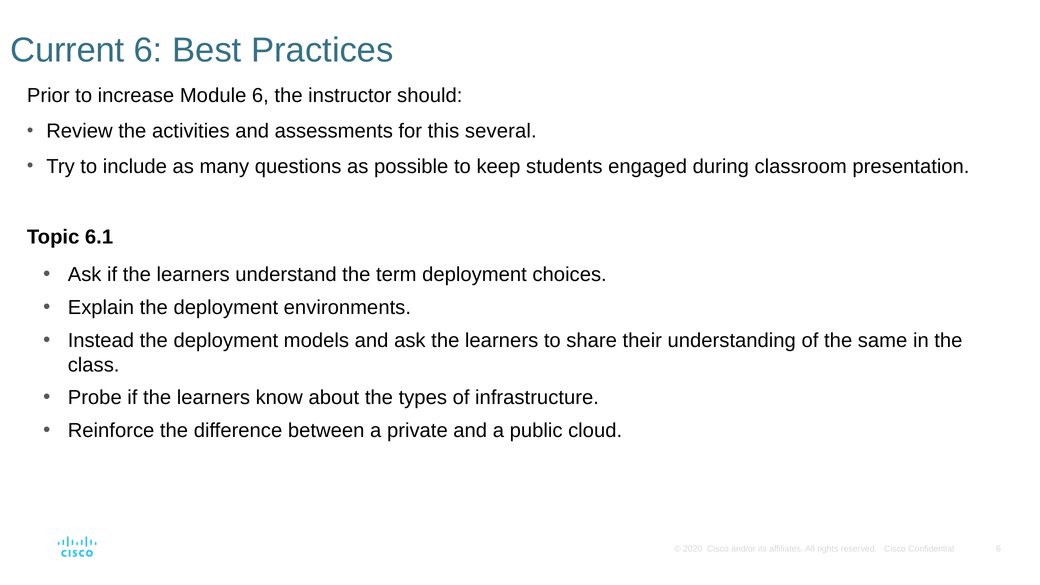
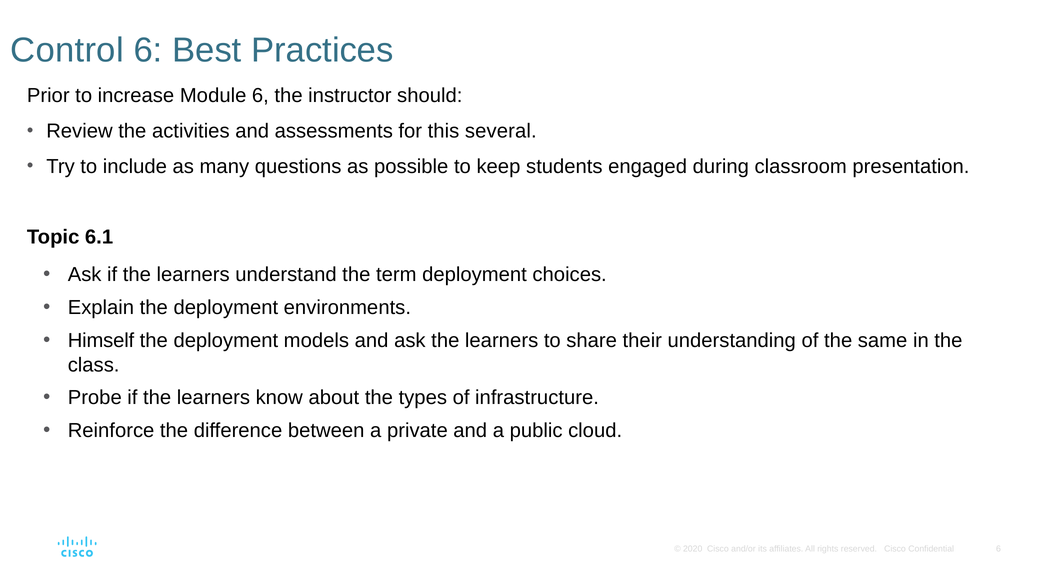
Current: Current -> Control (67, 50)
Instead: Instead -> Himself (101, 341)
